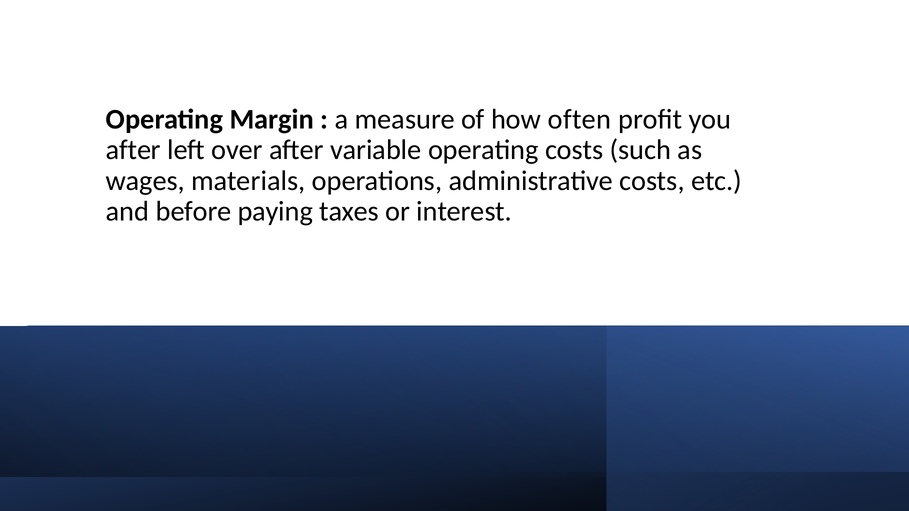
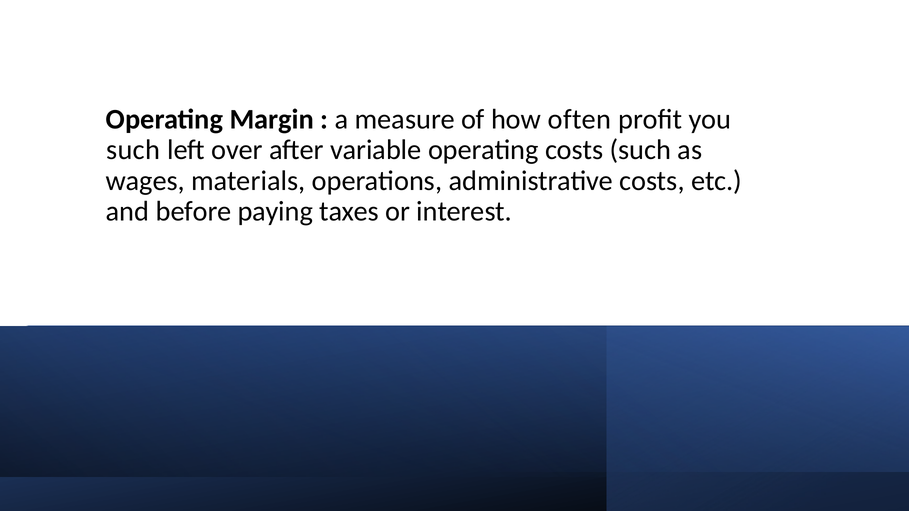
after: after -> such (133, 150)
